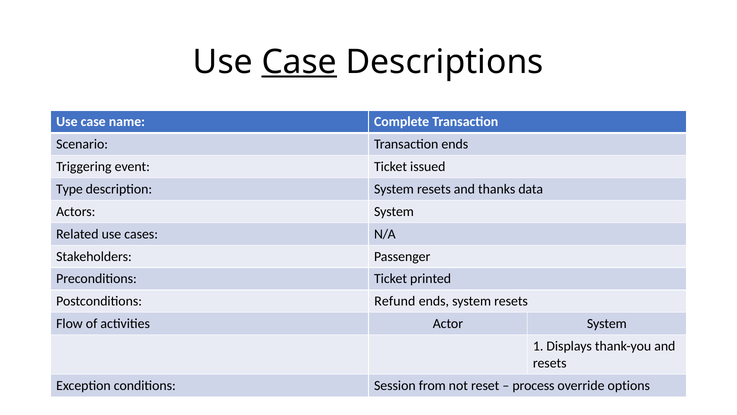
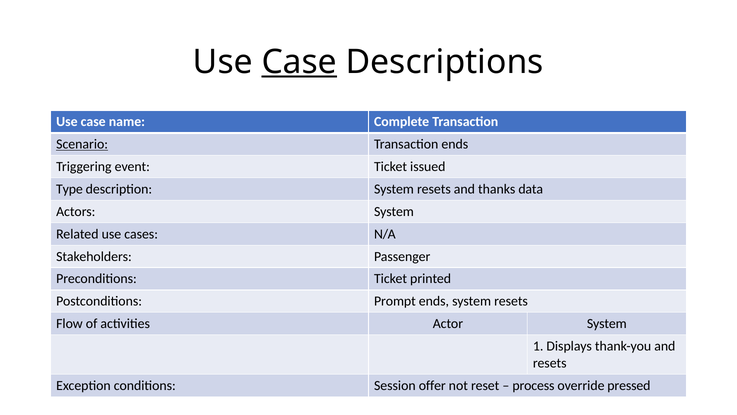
Scenario underline: none -> present (82, 144)
Refund: Refund -> Prompt (395, 301)
from: from -> offer (432, 385)
options: options -> pressed (629, 385)
